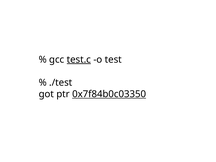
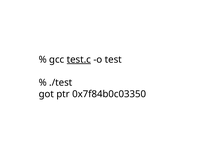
0x7f84b0c03350 underline: present -> none (109, 94)
